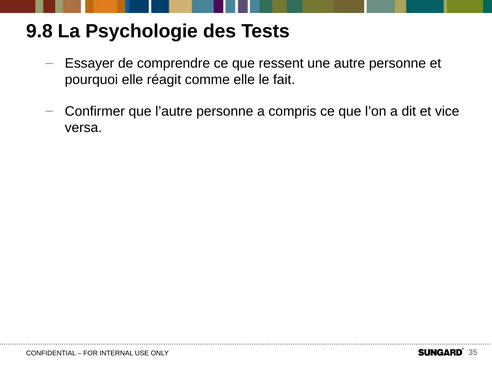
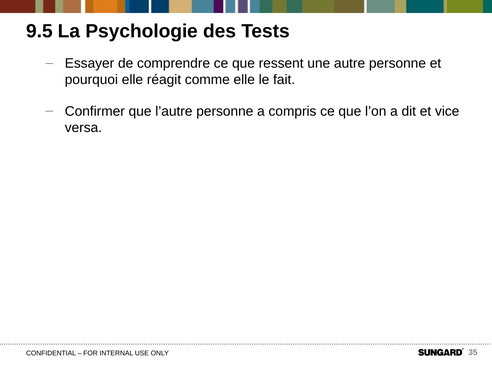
9.8: 9.8 -> 9.5 (39, 31)
